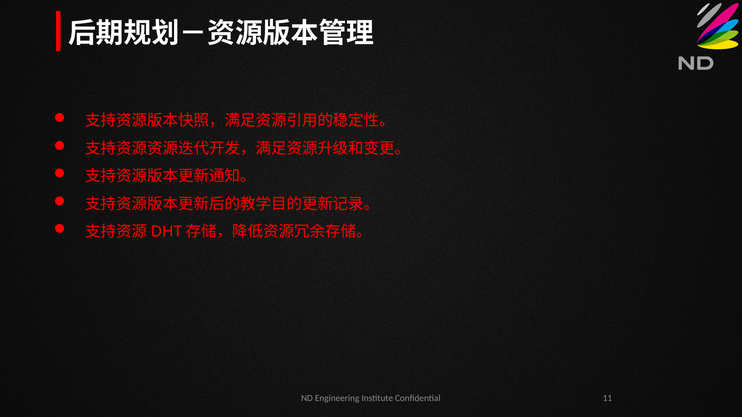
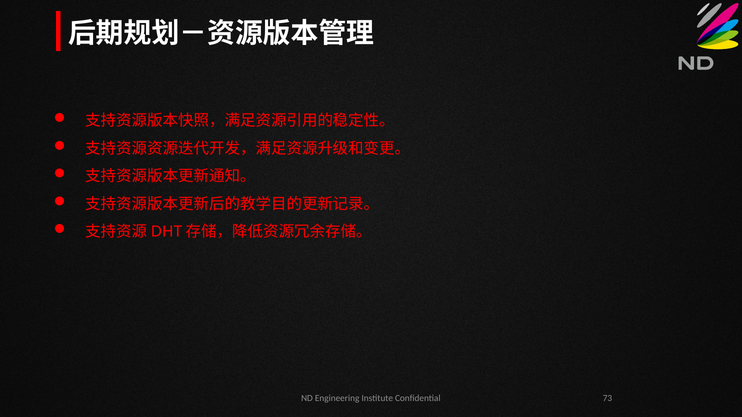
11: 11 -> 73 (607, 398)
